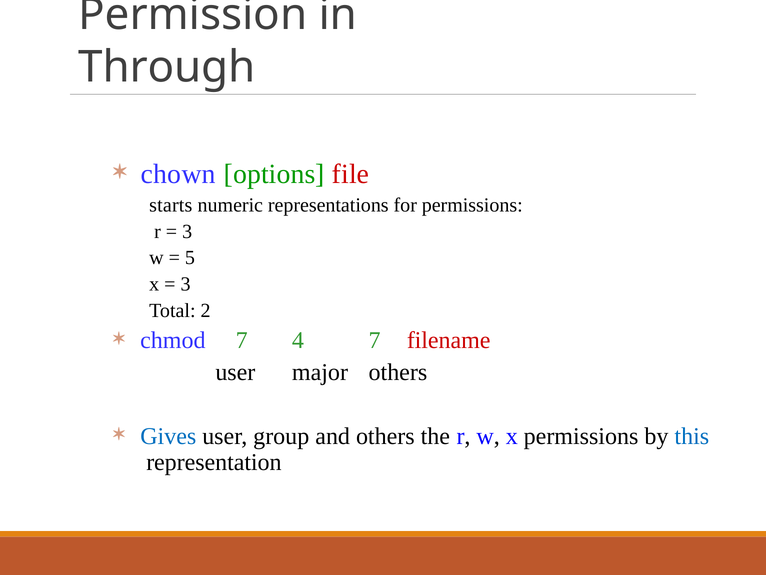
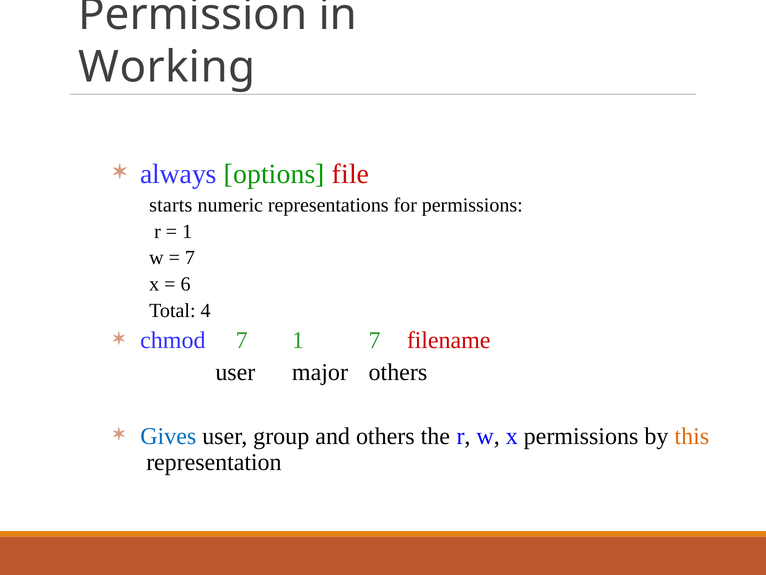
Through: Through -> Working (167, 67)
chown: chown -> always (178, 174)
3: 3 -> 1 (187, 231)
5: 5 -> 7 (190, 258)
3: 3 -> 6 (186, 284)
2: 2 -> 4 (206, 311)
7 4: 4 -> 1 (298, 340)
this colour: blue -> orange (692, 436)
